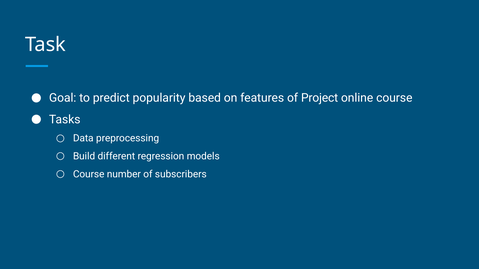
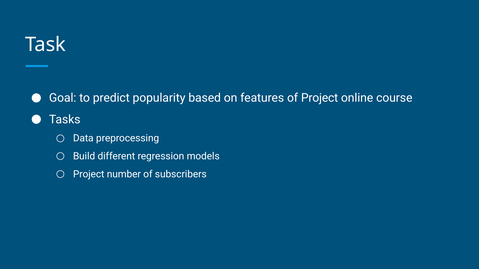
Course: Course -> Project (89, 175)
